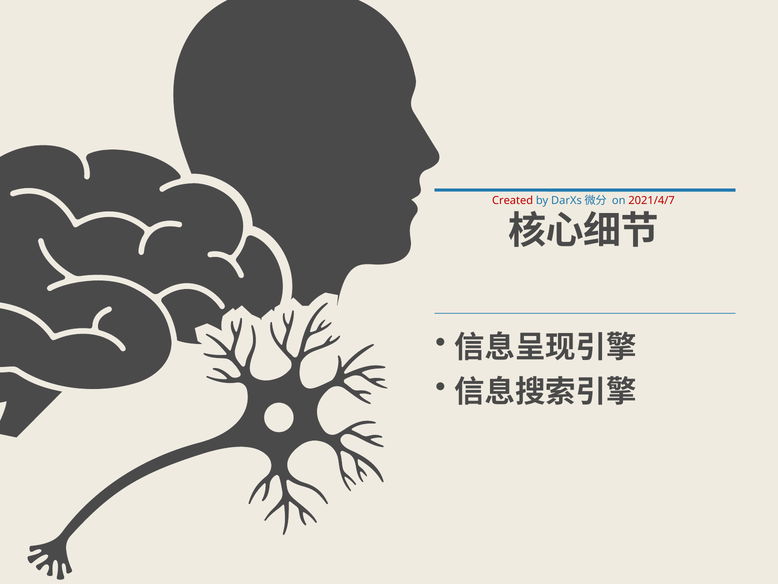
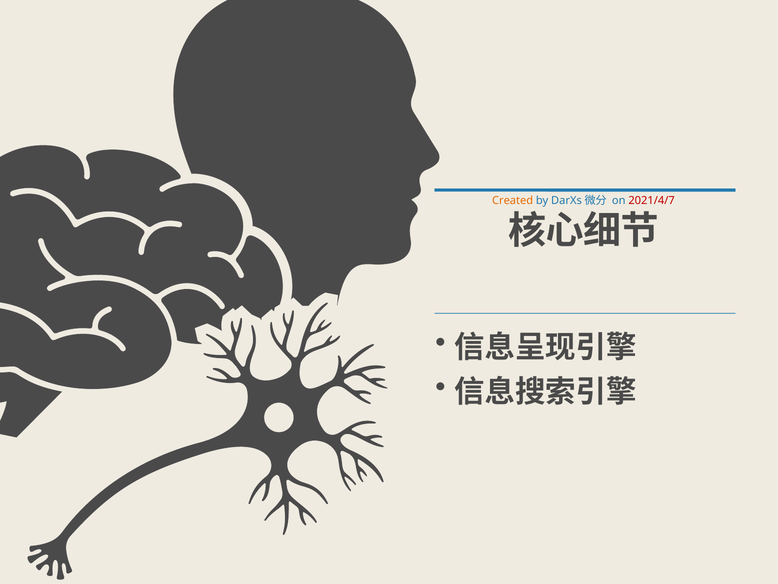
Created colour: red -> orange (513, 200)
